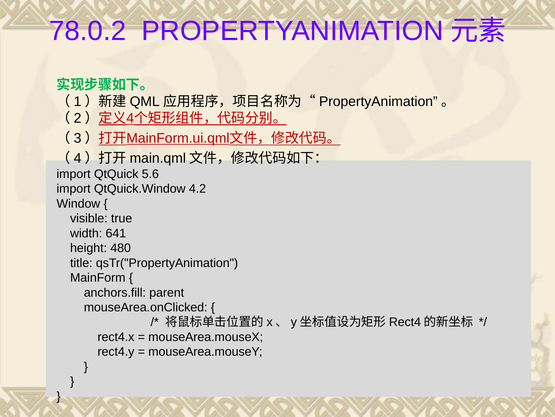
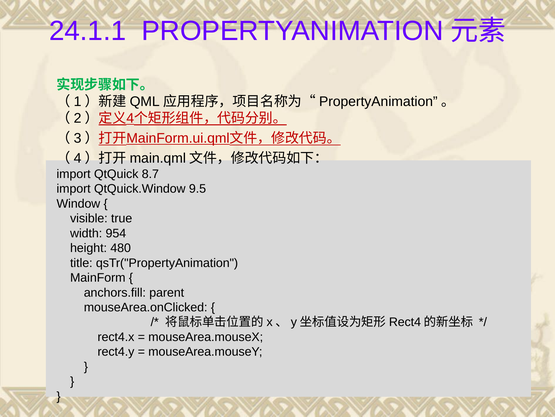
78.0.2: 78.0.2 -> 24.1.1 (88, 31)
5.6: 5.6 -> 8.7 (150, 174)
4.2: 4.2 -> 9.5 (197, 189)
641: 641 -> 954 (116, 233)
